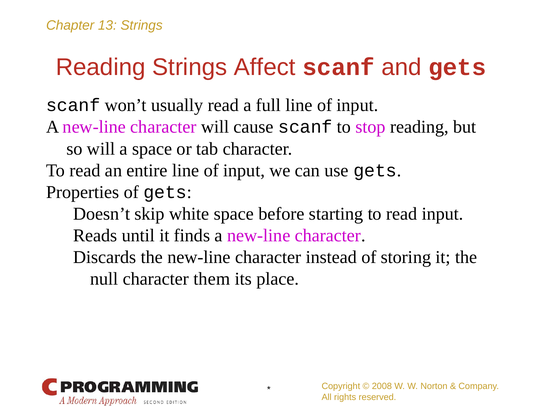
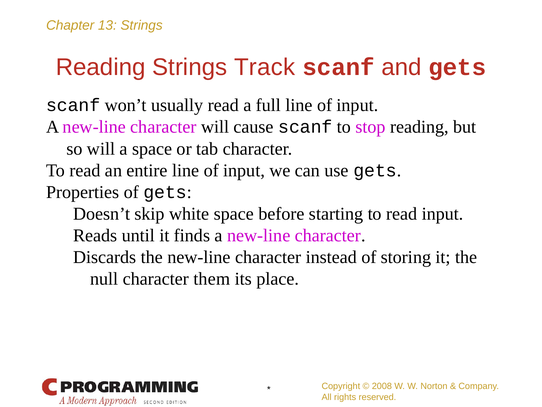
Affect: Affect -> Track (265, 67)
